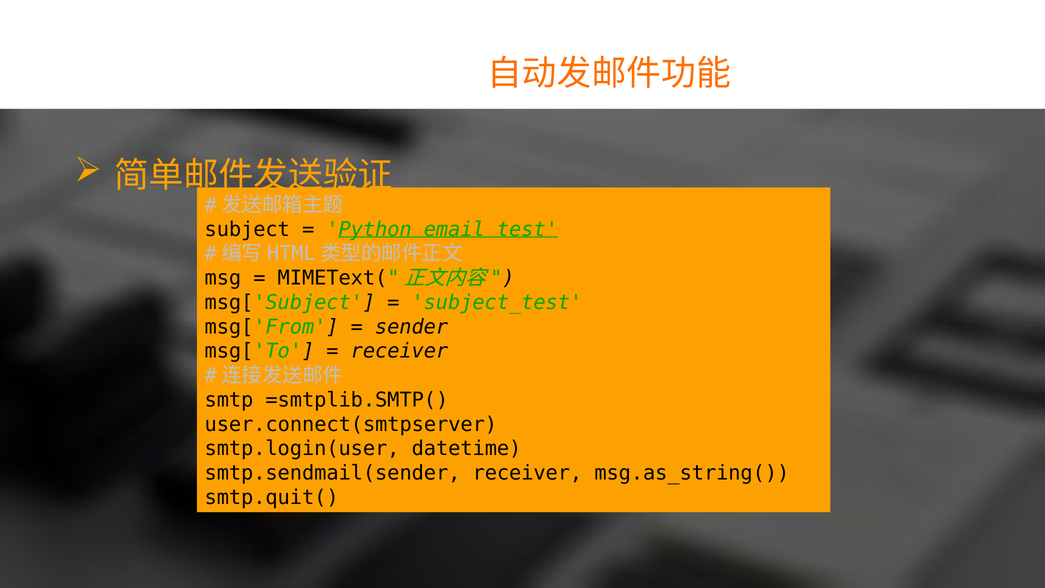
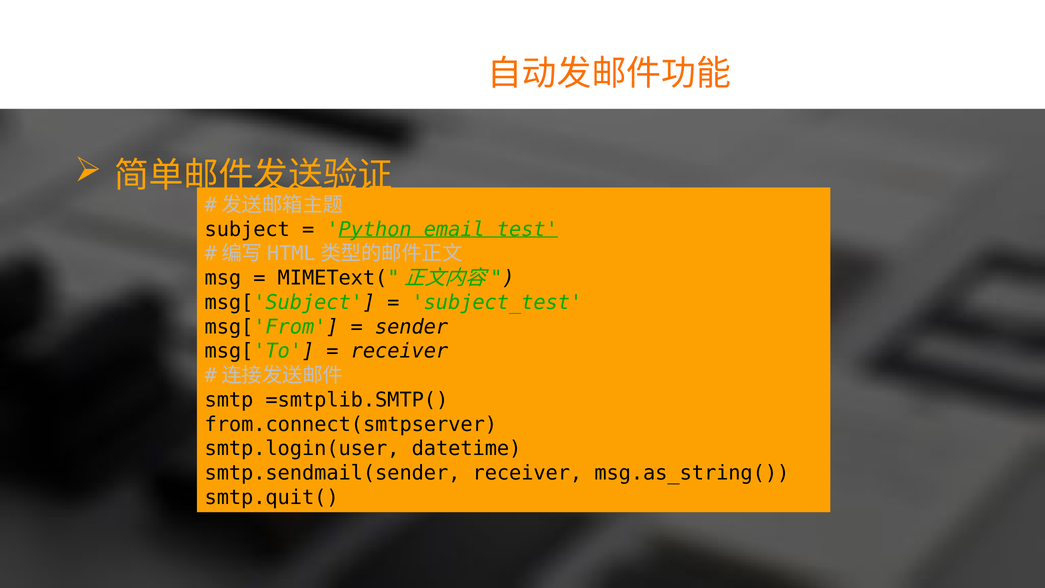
user.connect(smtpserver: user.connect(smtpserver -> from.connect(smtpserver (351, 424)
